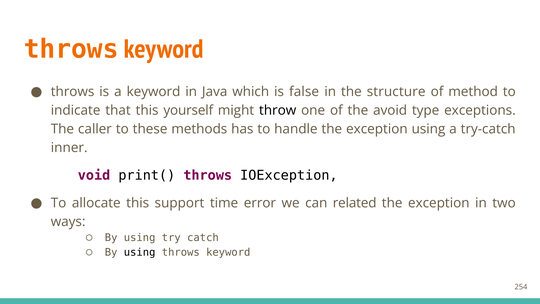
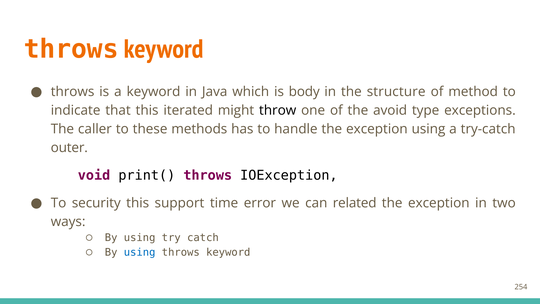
false: false -> body (304, 92)
yourself: yourself -> iterated (188, 110)
inner: inner -> outer (69, 148)
allocate: allocate -> security (96, 203)
using colour: black -> blue (140, 252)
